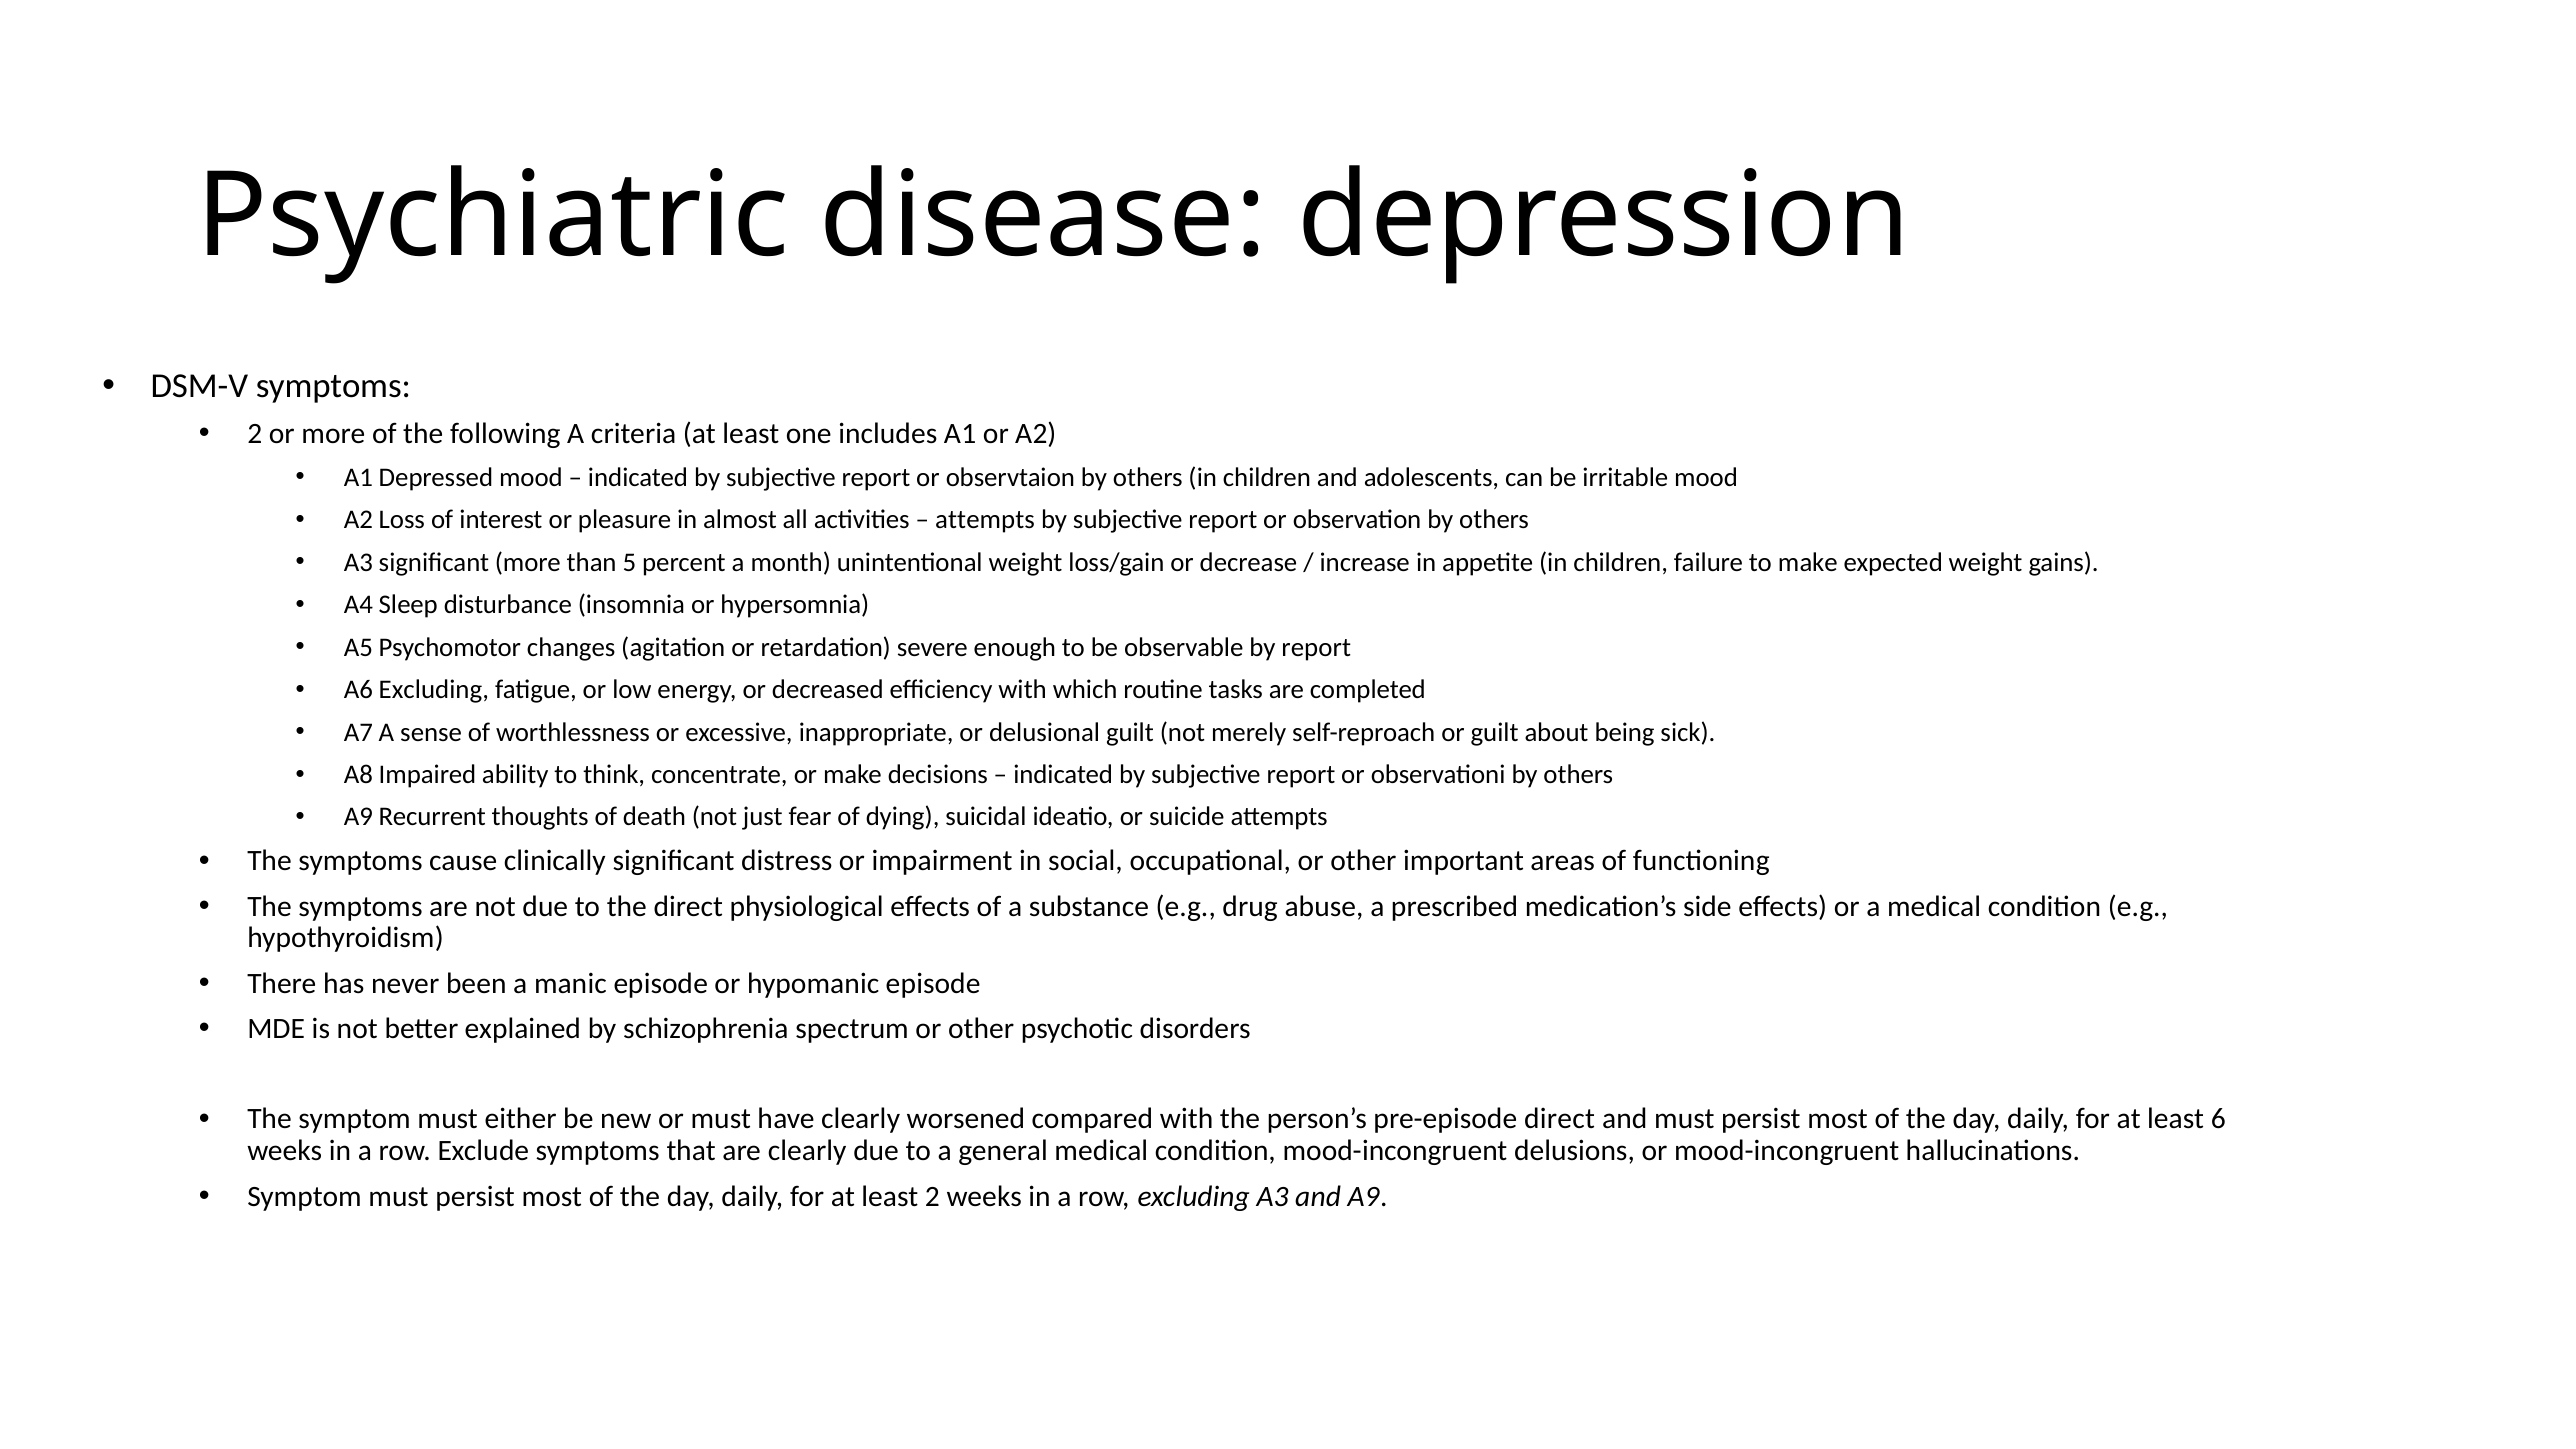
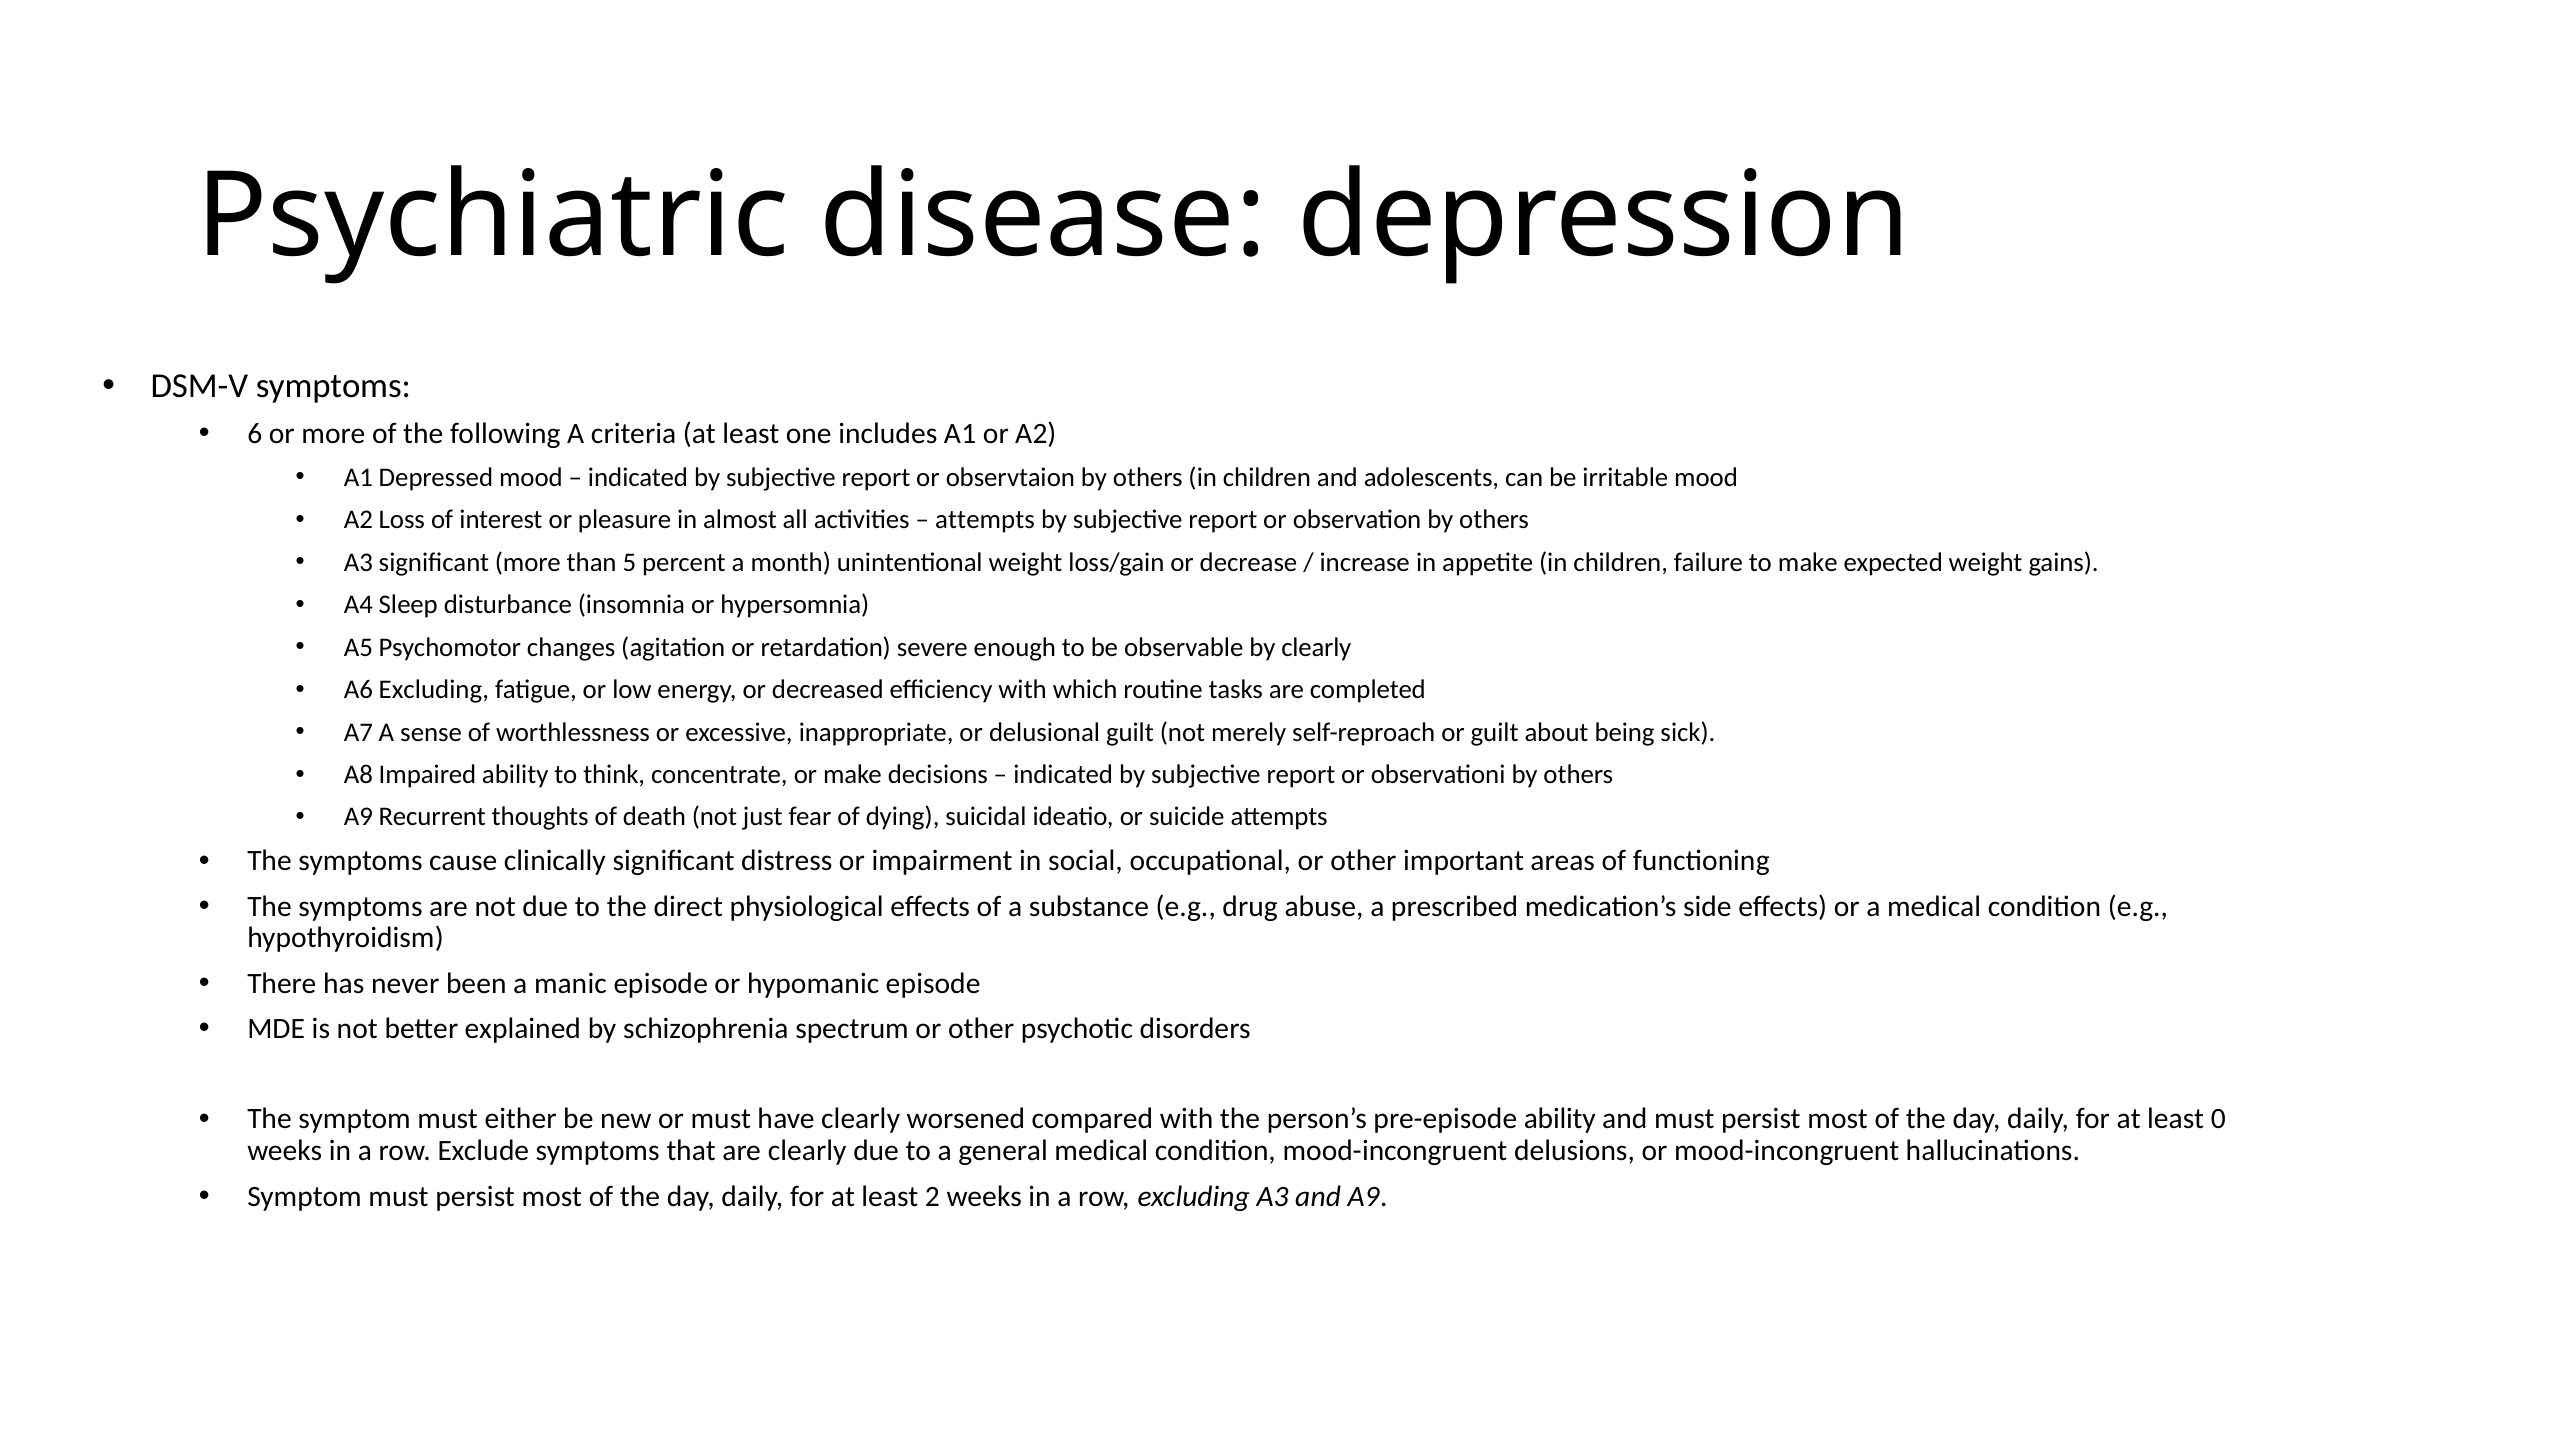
2: 2 -> 6 (255, 434)
by report: report -> clearly (1316, 647)
pre-episode direct: direct -> ability (1560, 1119)
6: 6 -> 0 (2218, 1119)
